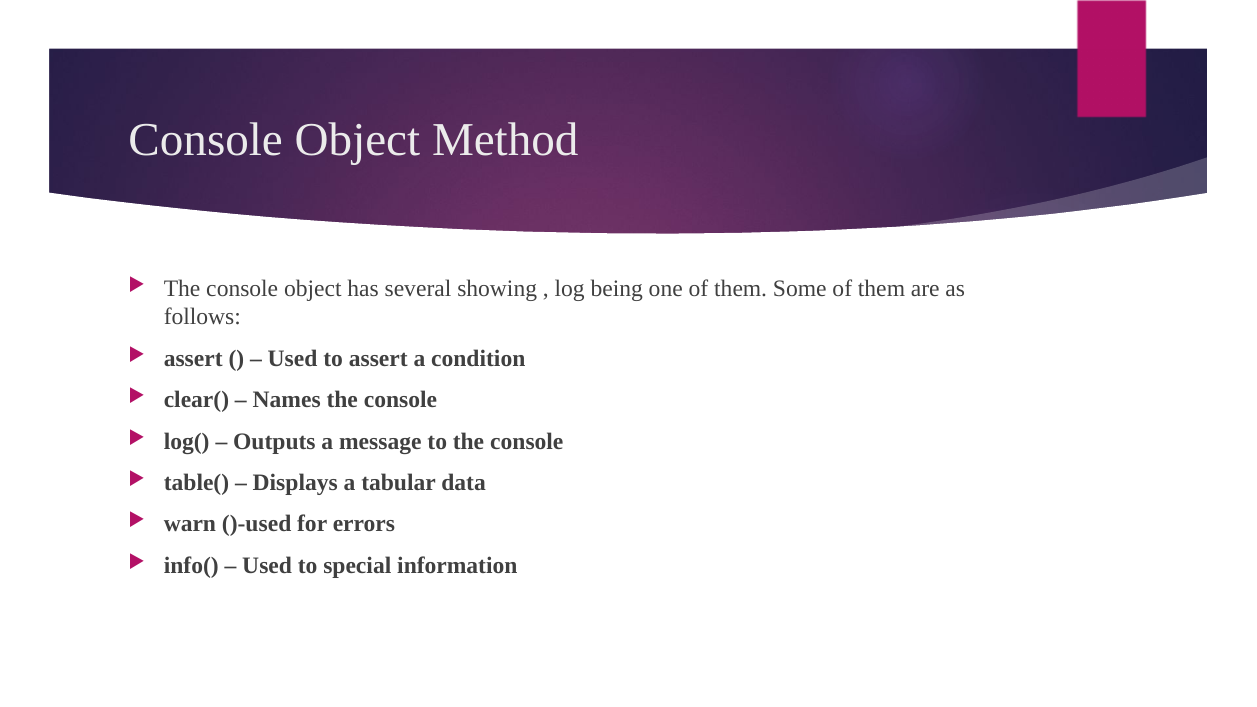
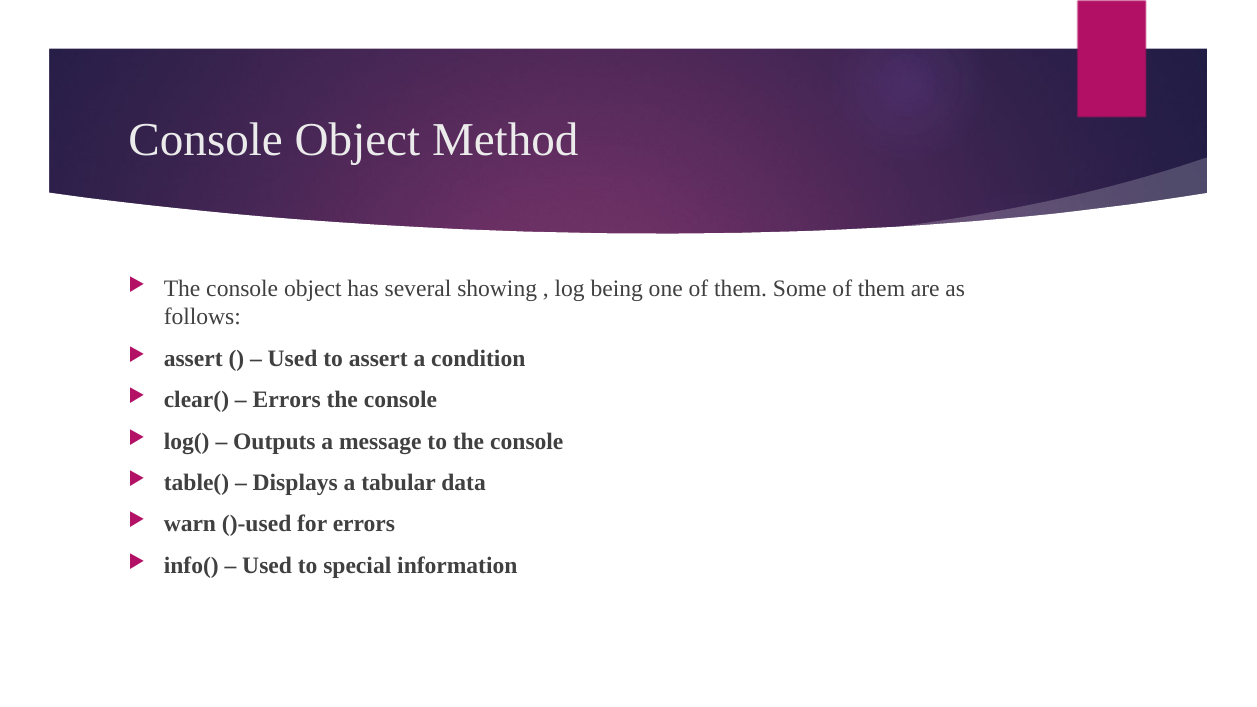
Names: Names -> Errors (287, 400)
